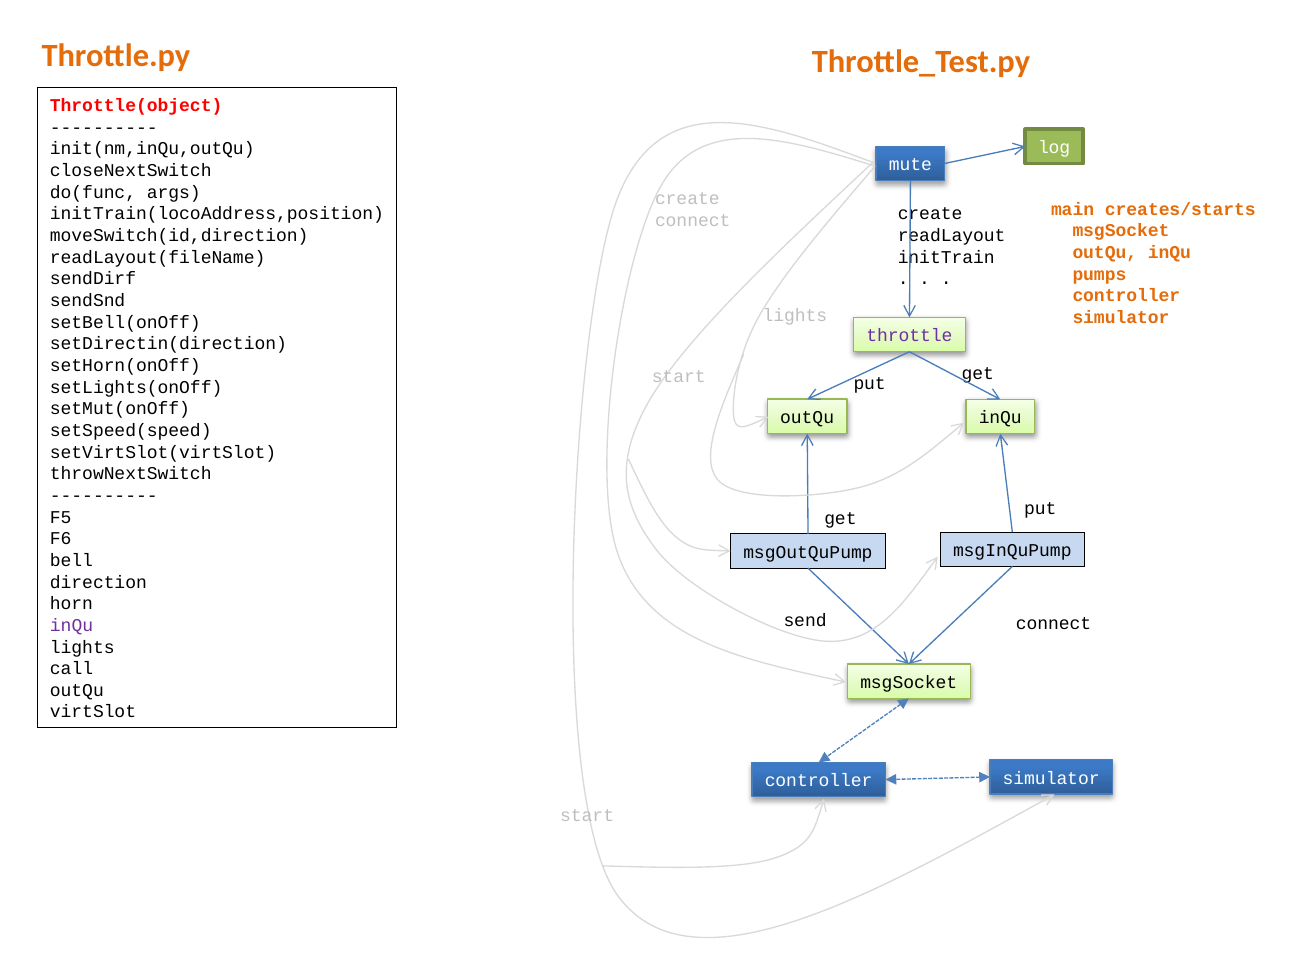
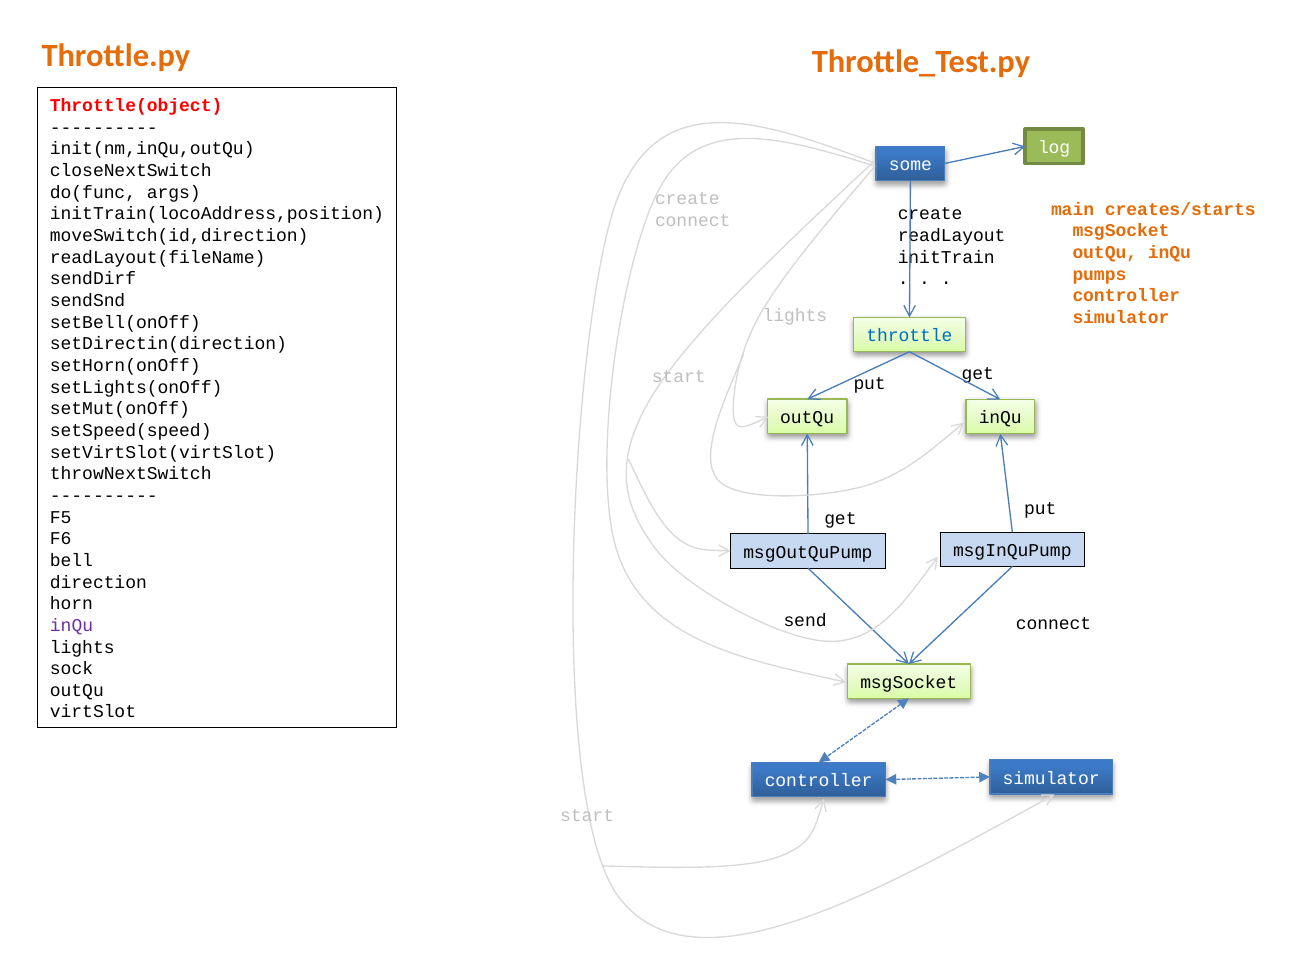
mute: mute -> some (910, 165)
throttle colour: purple -> blue (909, 336)
call: call -> sock (72, 669)
